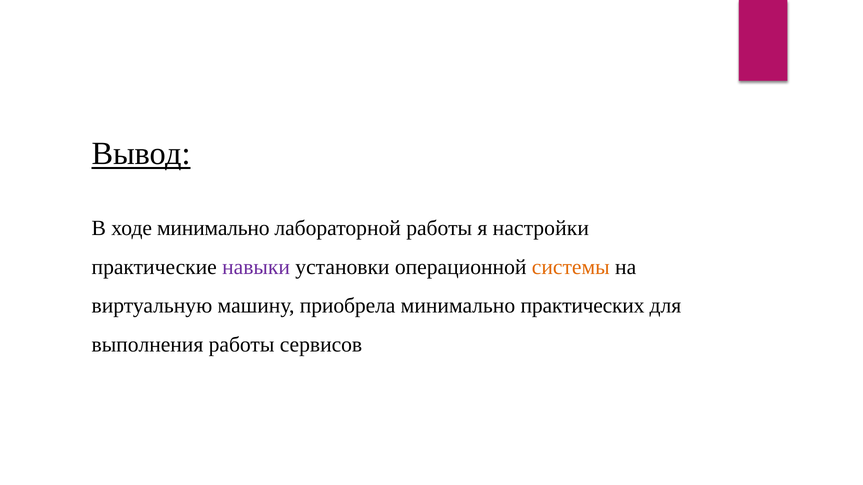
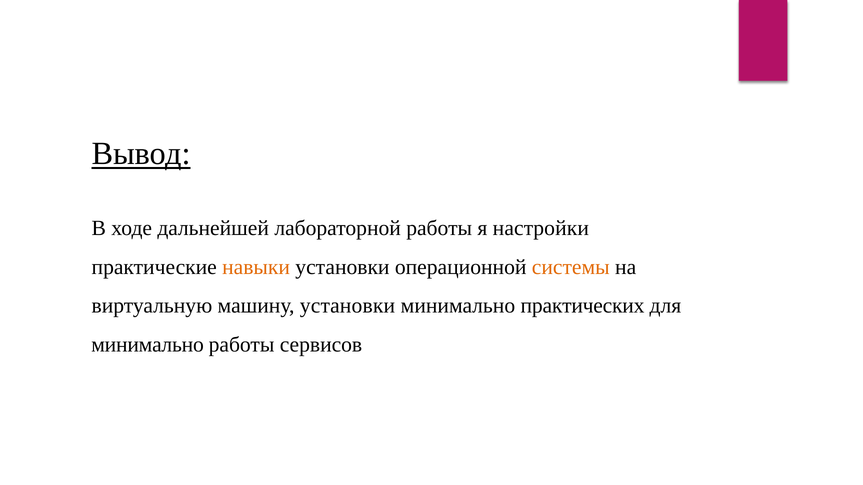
ходе минимально: минимально -> дальнейшей (213, 228)
навыки colour: purple -> orange (256, 267)
машину приобрела: приобрела -> установки (347, 306)
выполнения: выполнения -> минимально (148, 345)
